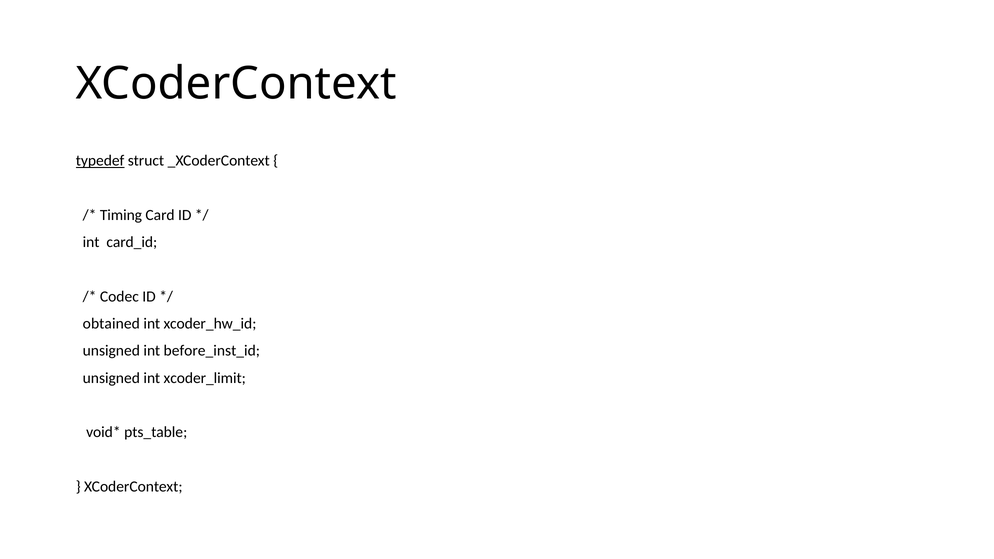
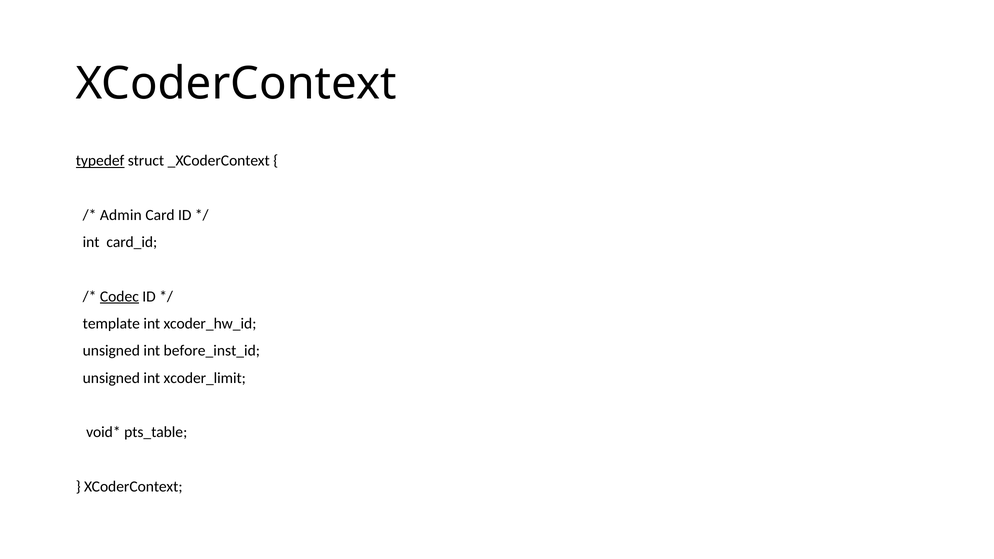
Timing: Timing -> Admin (121, 215)
Codec underline: none -> present (119, 297)
obtained: obtained -> template (111, 324)
